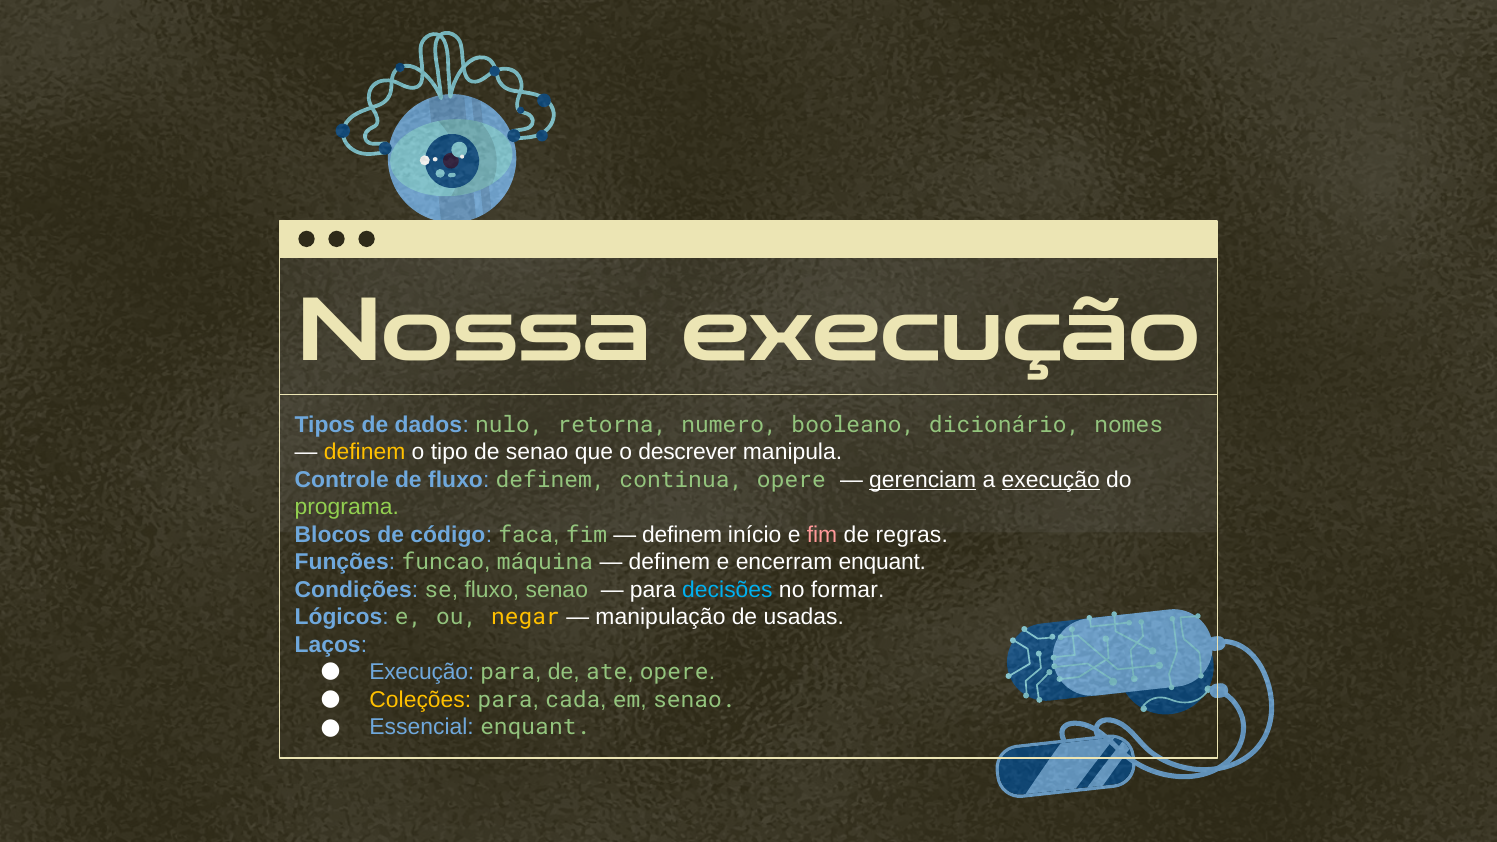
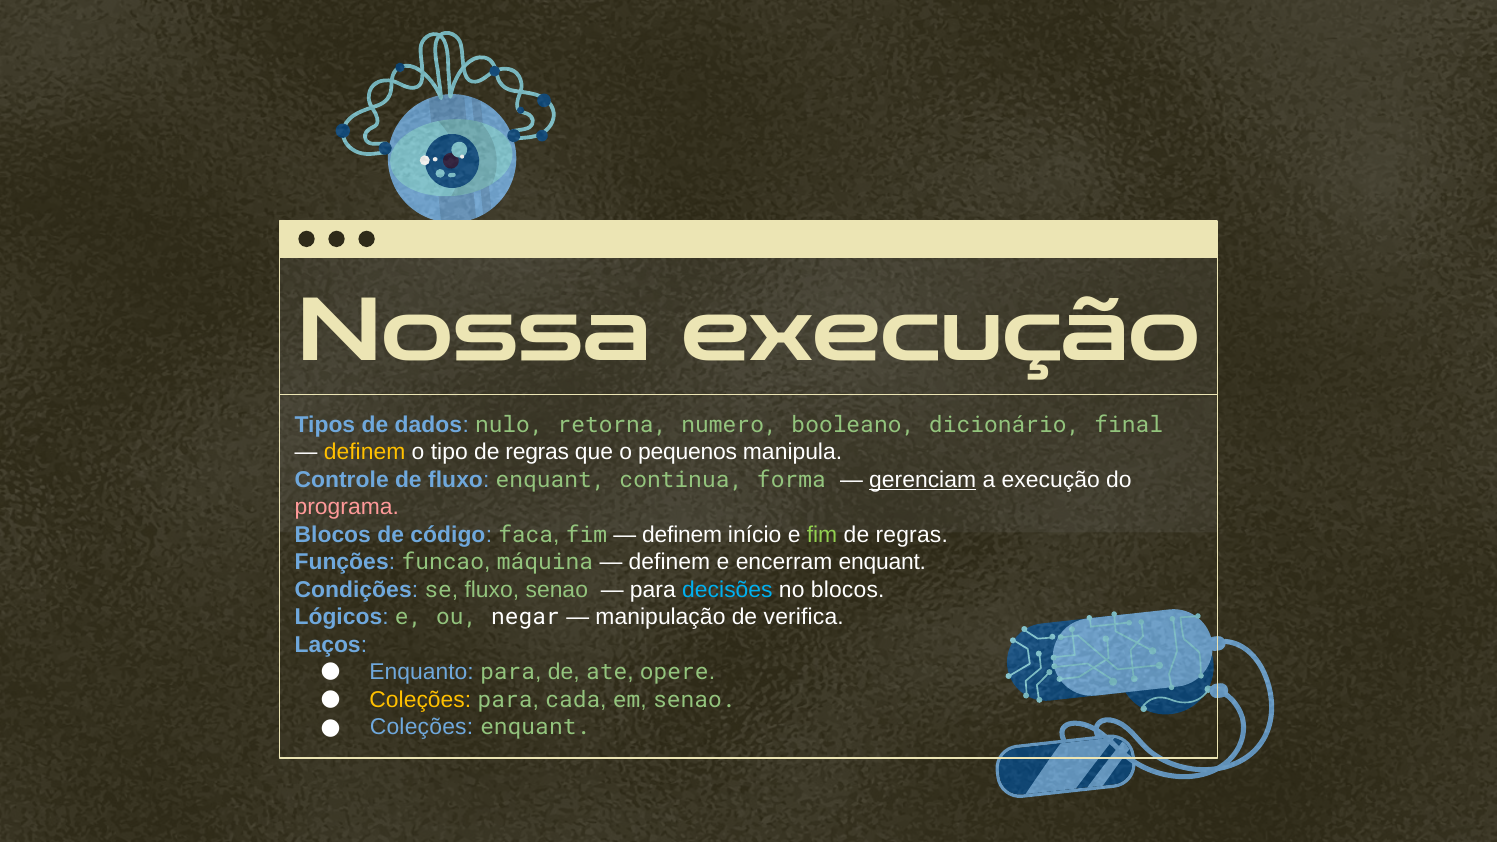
nomes: nomes -> final (1129, 425)
tipo de senao: senao -> regras (537, 452)
descrever: descrever -> pequenos (688, 452)
fluxo definem: definem -> enquant (551, 480)
continua opere: opere -> forma (791, 480)
execução underline: present -> none (1051, 480)
programa colour: light green -> pink (347, 507)
fim colour: pink -> light green (822, 535)
no formar: formar -> blocos (848, 590)
negar colour: yellow -> white (526, 617)
usadas: usadas -> verifica (804, 617)
Execução: Execução -> Enquanto (422, 672)
Essencial: Essencial -> Coleções (422, 727)
